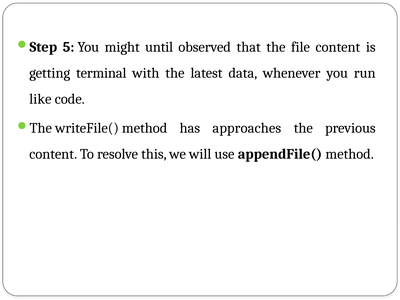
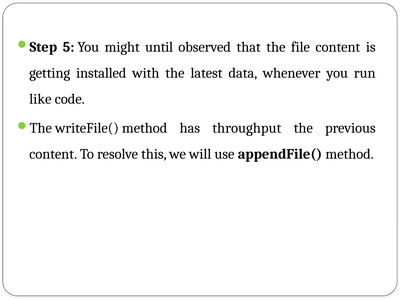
terminal: terminal -> installed (101, 73)
approaches: approaches -> throughput (247, 128)
